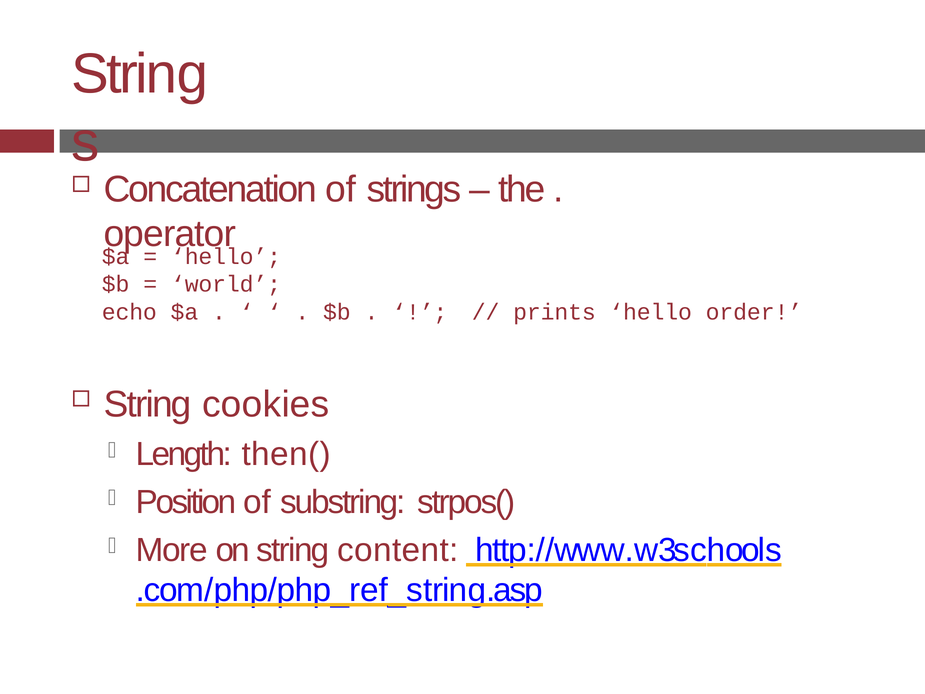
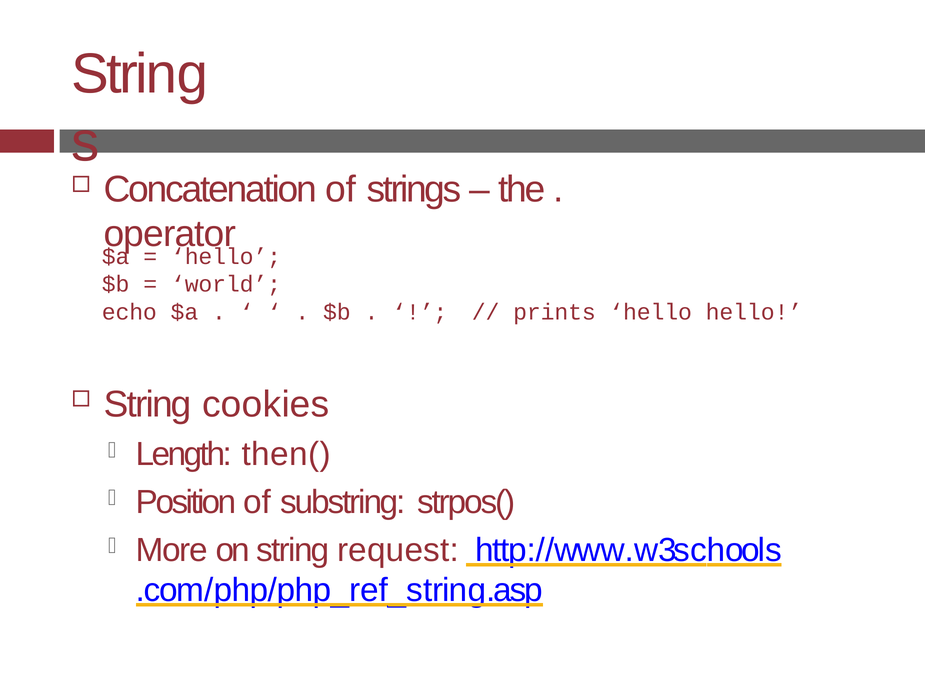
hello order: order -> hello (754, 312)
content: content -> request (398, 550)
